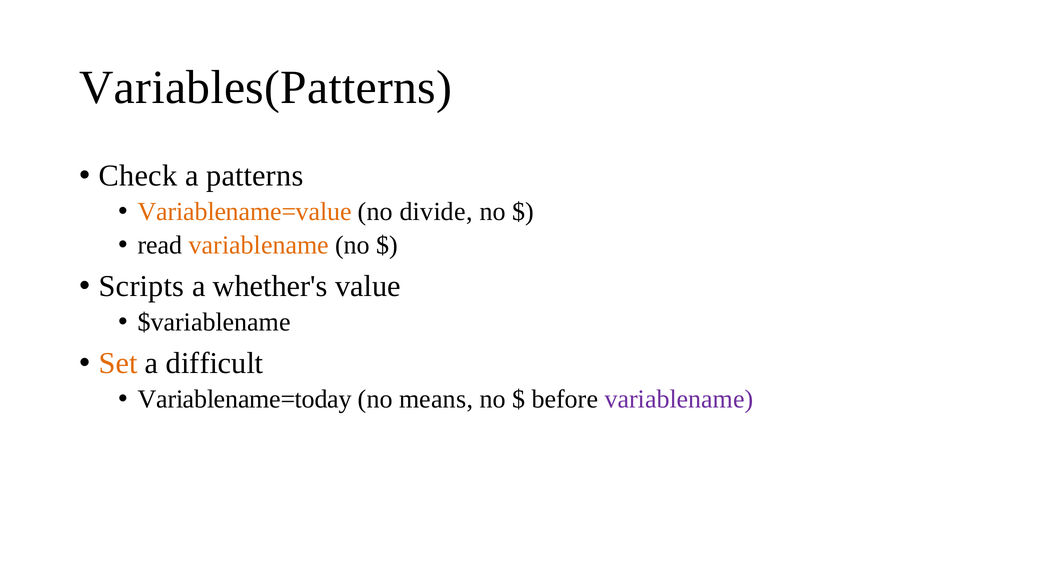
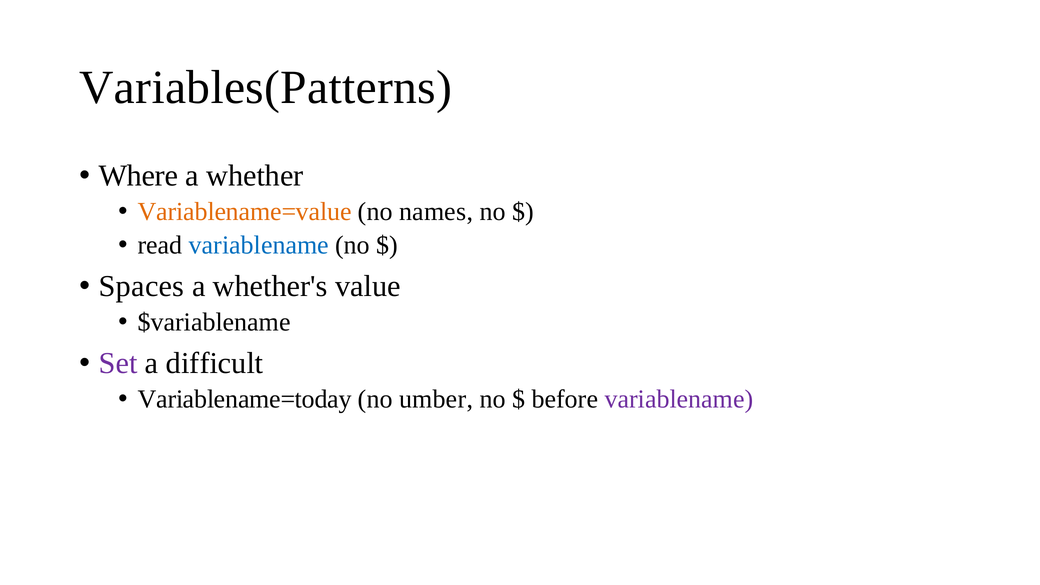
Check: Check -> Where (138, 176)
patterns: patterns -> whether (255, 176)
divide: divide -> names (436, 212)
variablename colour: orange -> blue (259, 245)
Scripts: Scripts -> Spaces (142, 286)
Set colour: orange -> purple (118, 363)
means: means -> umber (436, 399)
